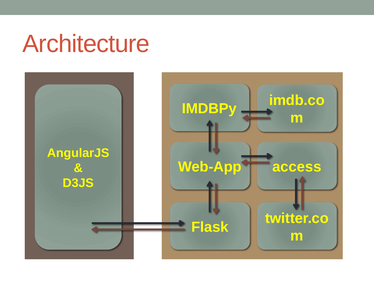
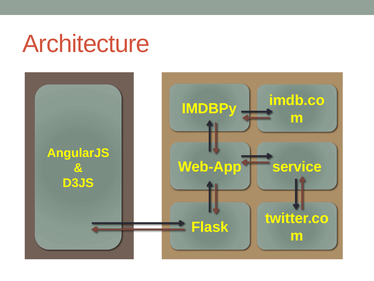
access: access -> service (297, 167)
